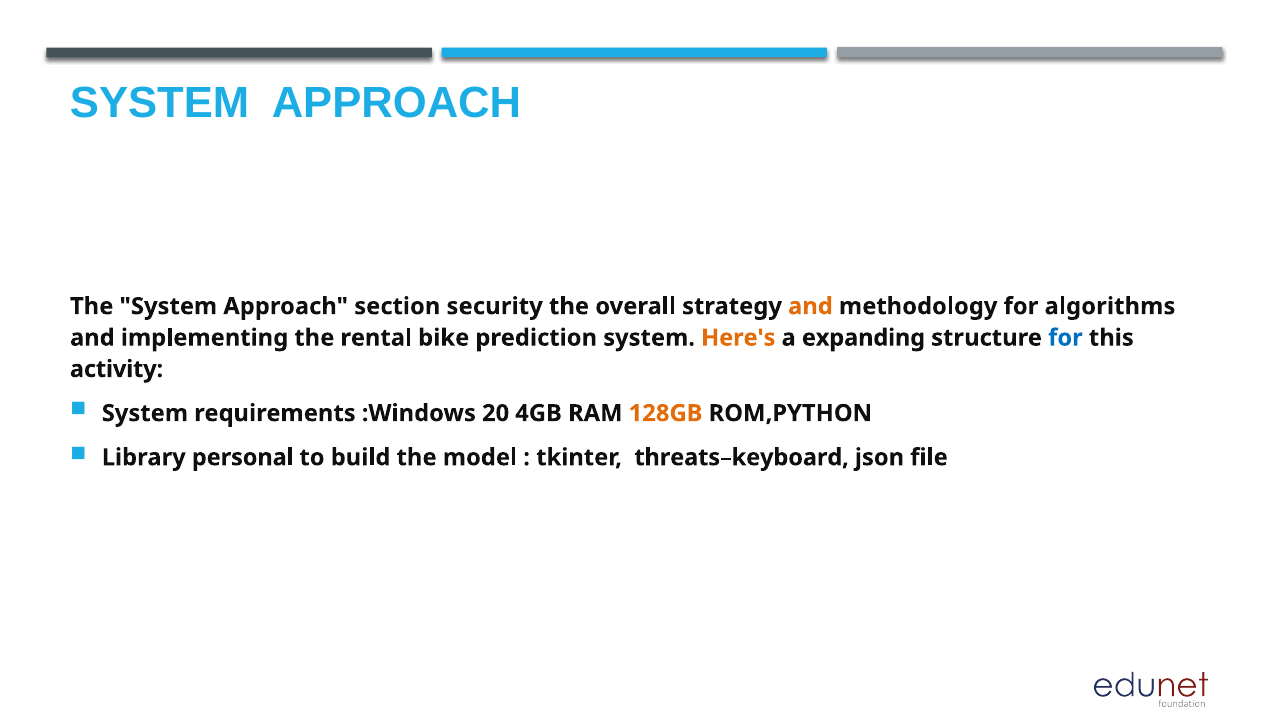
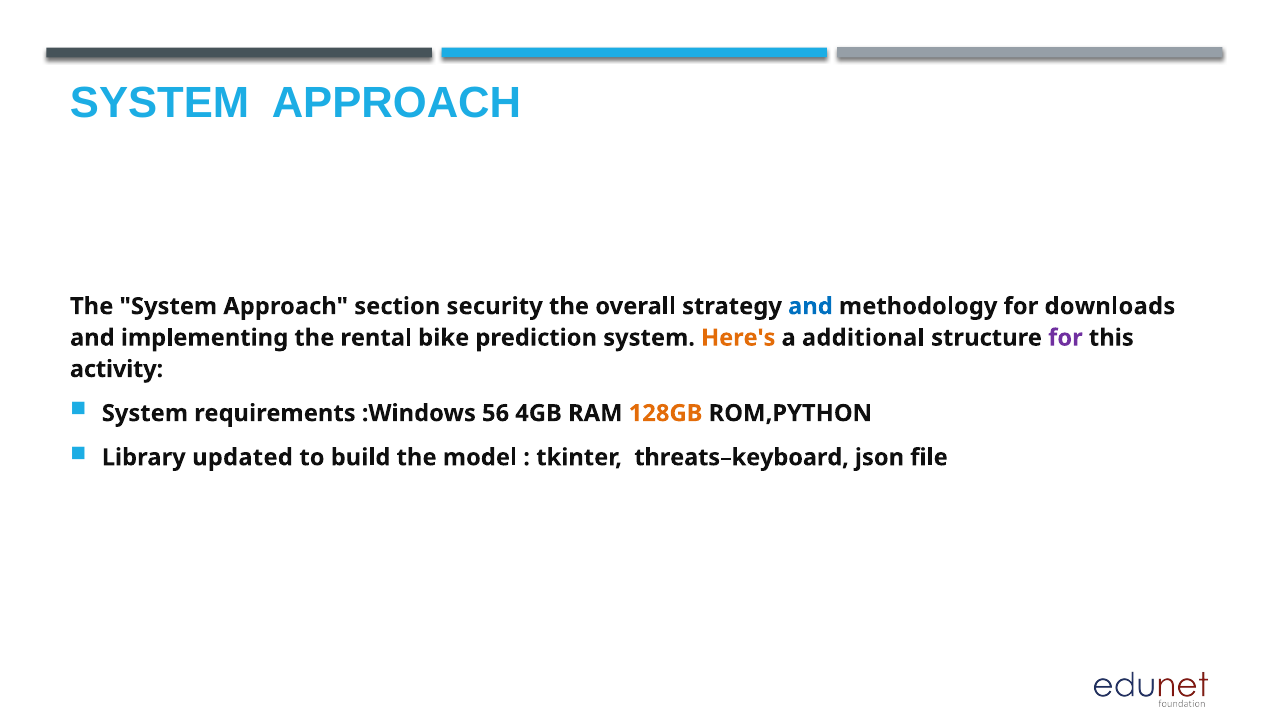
and colour: orange -> blue (810, 306)
algorithms: algorithms -> downloads (1110, 306)
expanding: expanding -> additional (863, 338)
for colour: blue -> purple (1065, 338)
20: 20 -> 56 (496, 413)
personal: personal -> updated (242, 457)
